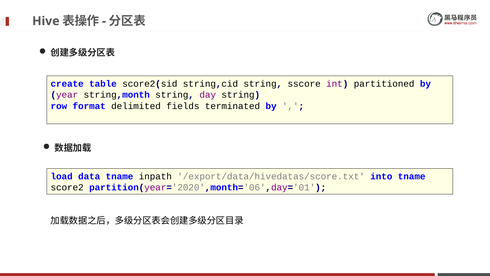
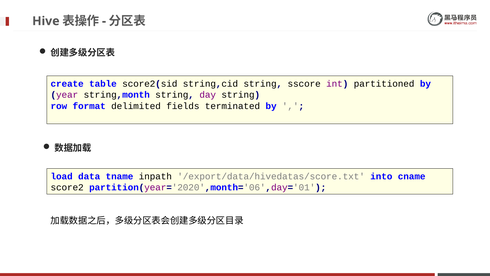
into tname: tname -> cname (412, 176)
